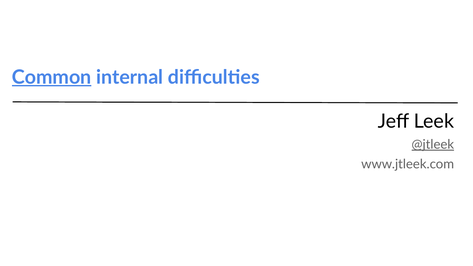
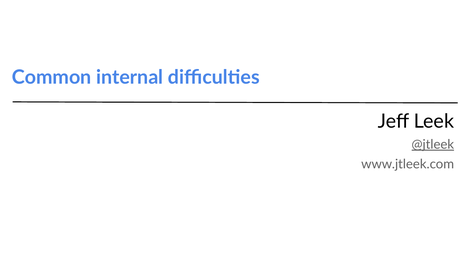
Common underline: present -> none (52, 77)
